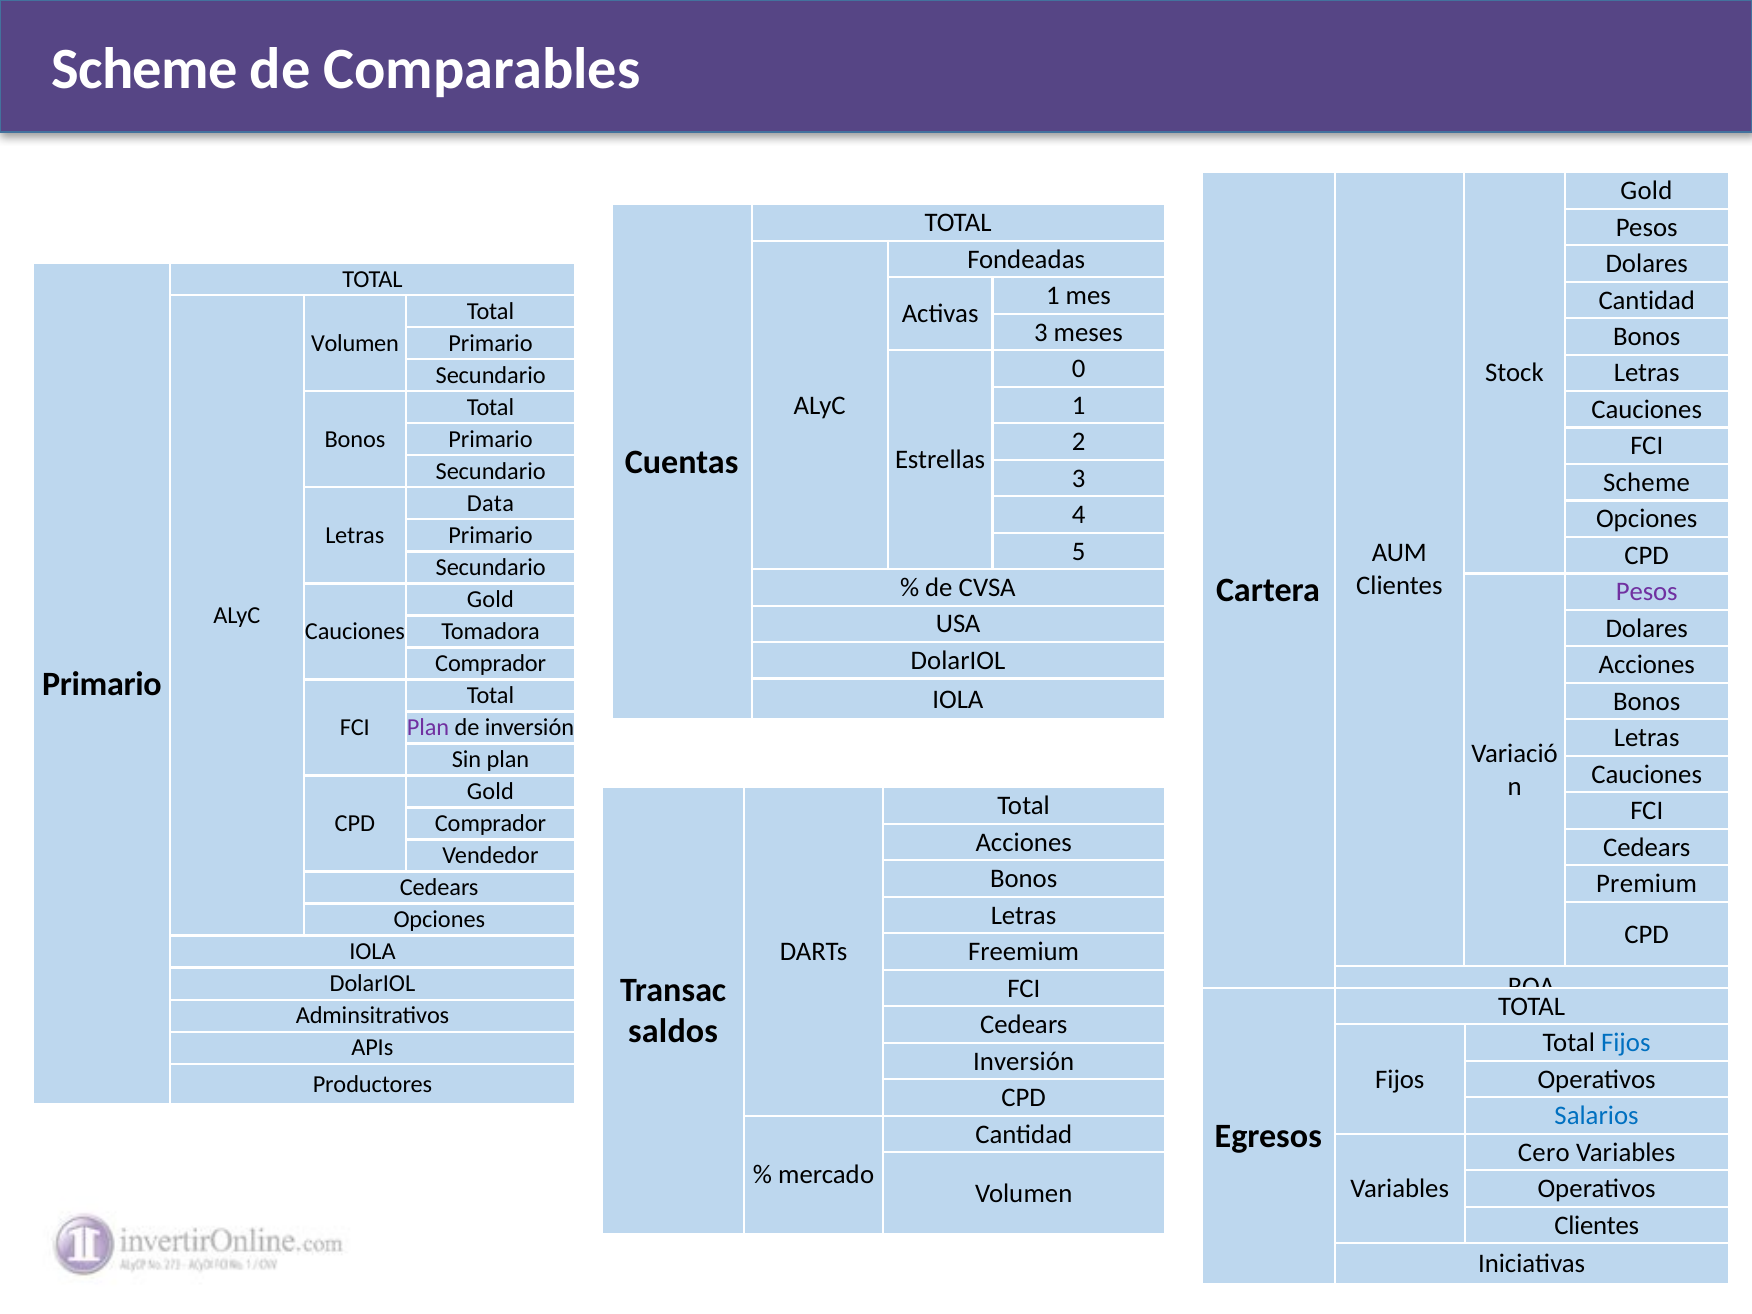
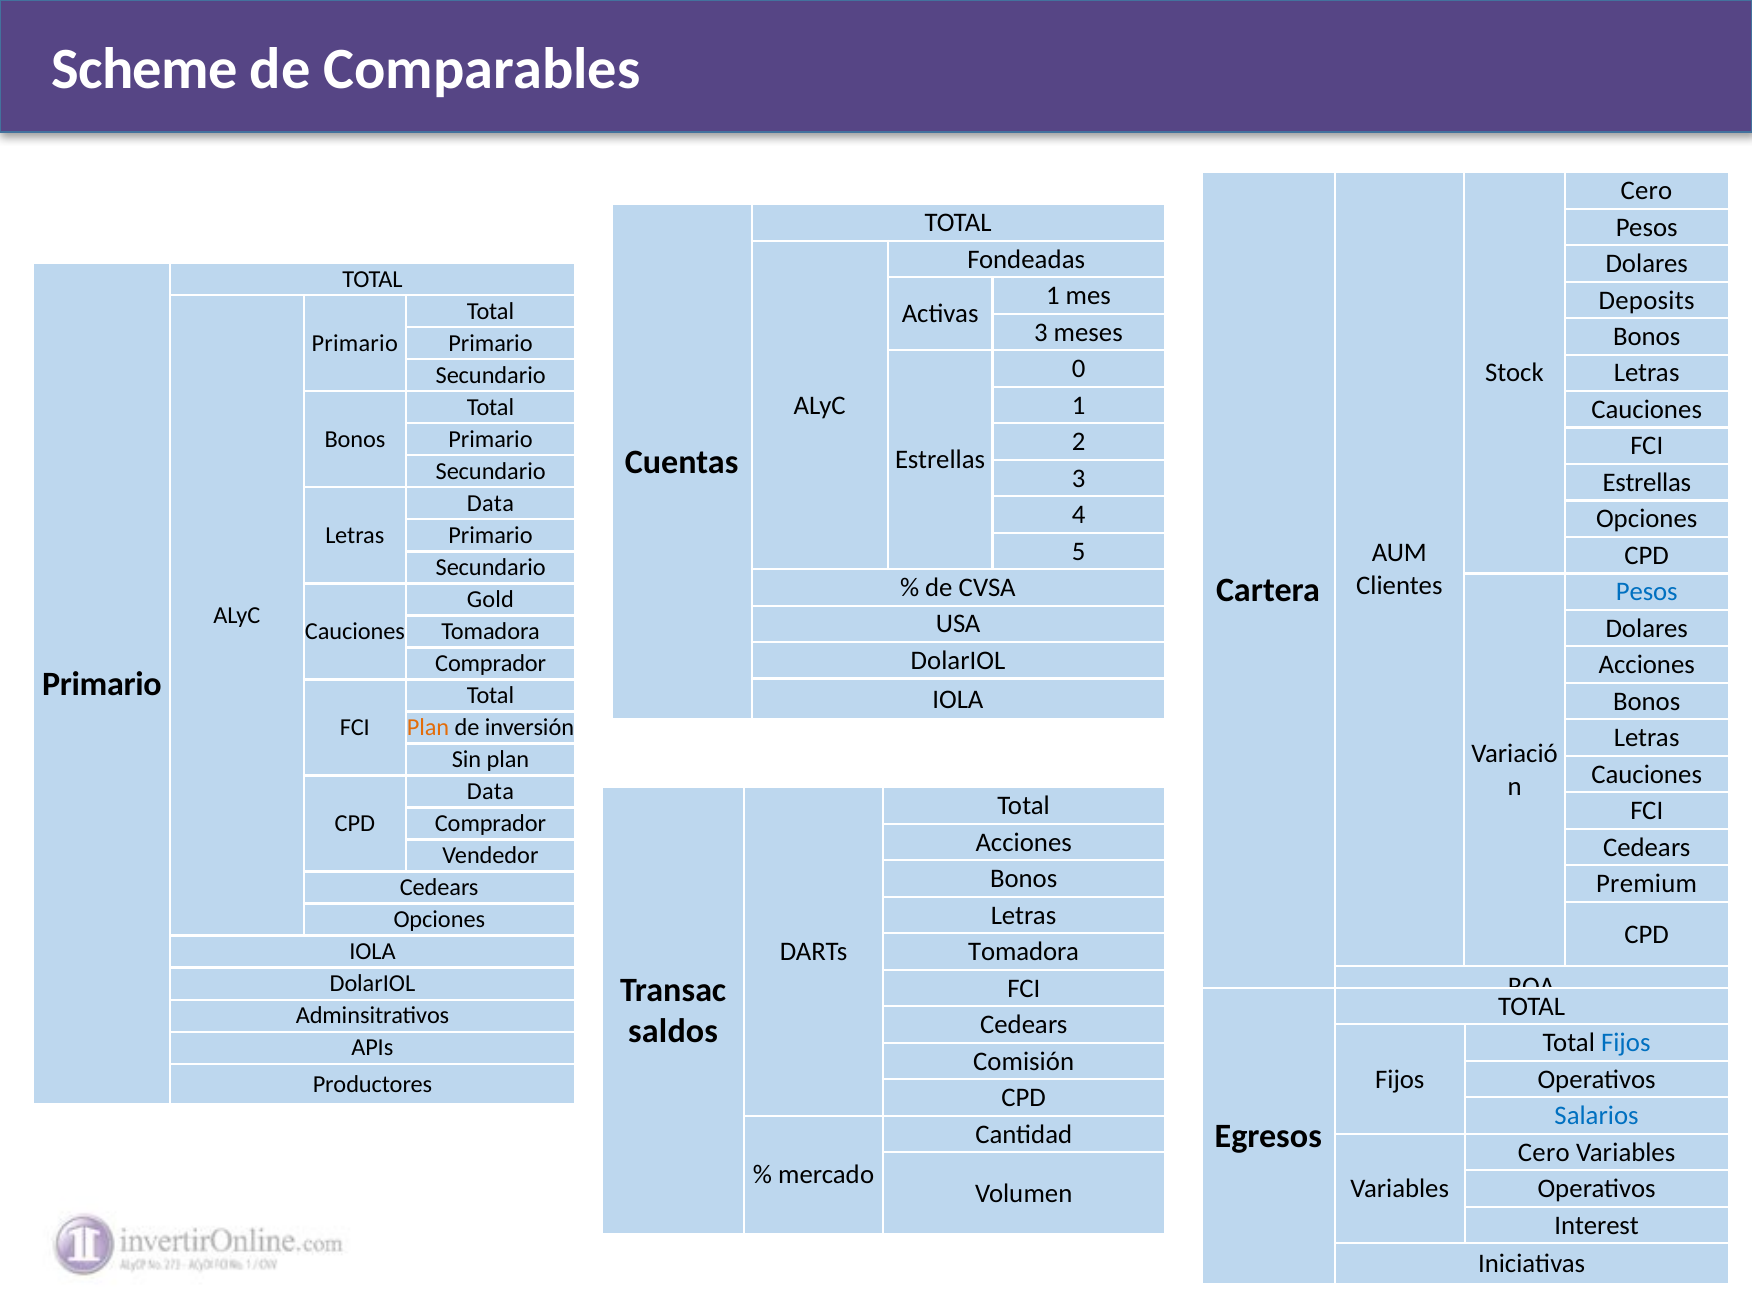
Gold: Gold -> Cero (1646, 191)
Cantidad: Cantidad -> Deposits (1647, 300)
Volumen: Volumen -> Primario (355, 344)
Scheme: Scheme -> Estrellas (1647, 483)
Pesos colour: purple -> blue (1647, 592)
Plan colour: purple -> orange (428, 728)
Gold: Gold -> Data (490, 792)
Freemium: Freemium -> Tomadora (1024, 952)
Inversión: Inversión -> Comisión (1024, 1061)
Clientes: Clientes -> Interest (1597, 1225)
